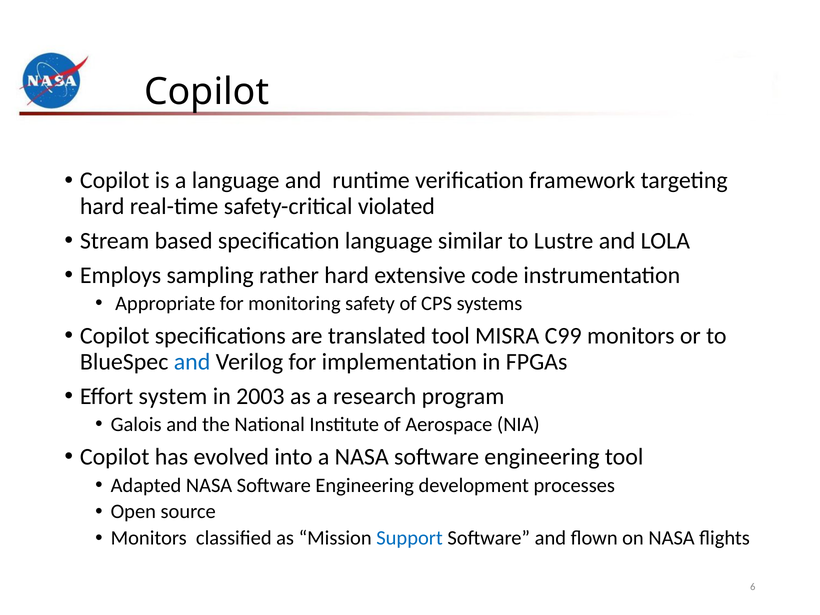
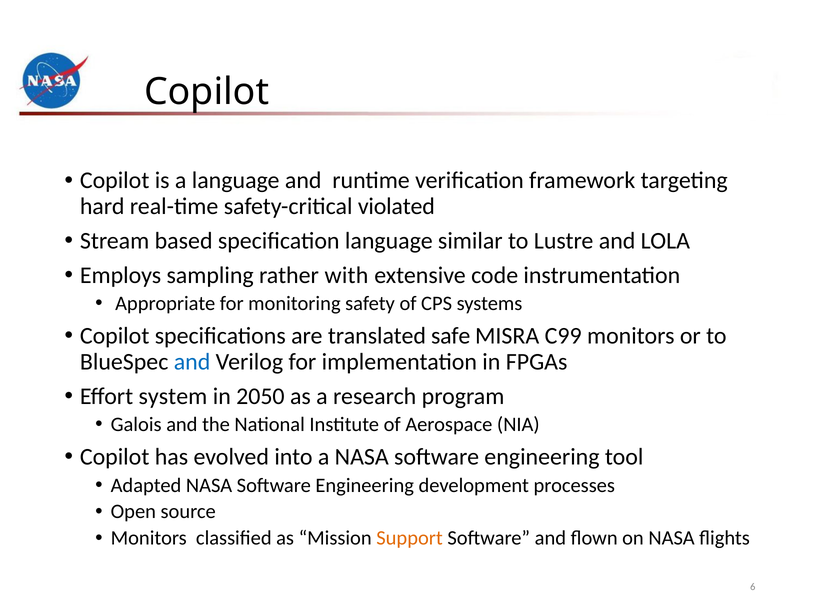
rather hard: hard -> with (346, 275)
translated tool: tool -> safe (451, 336)
2003: 2003 -> 2050 (260, 396)
Support colour: blue -> orange (410, 538)
